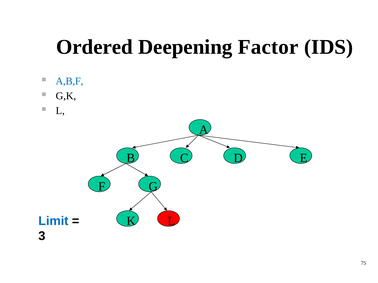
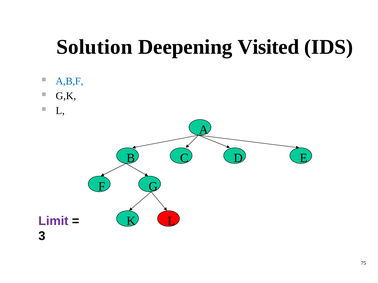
Ordered: Ordered -> Solution (94, 47)
Factor: Factor -> Visited (268, 47)
Limit colour: blue -> purple (53, 221)
